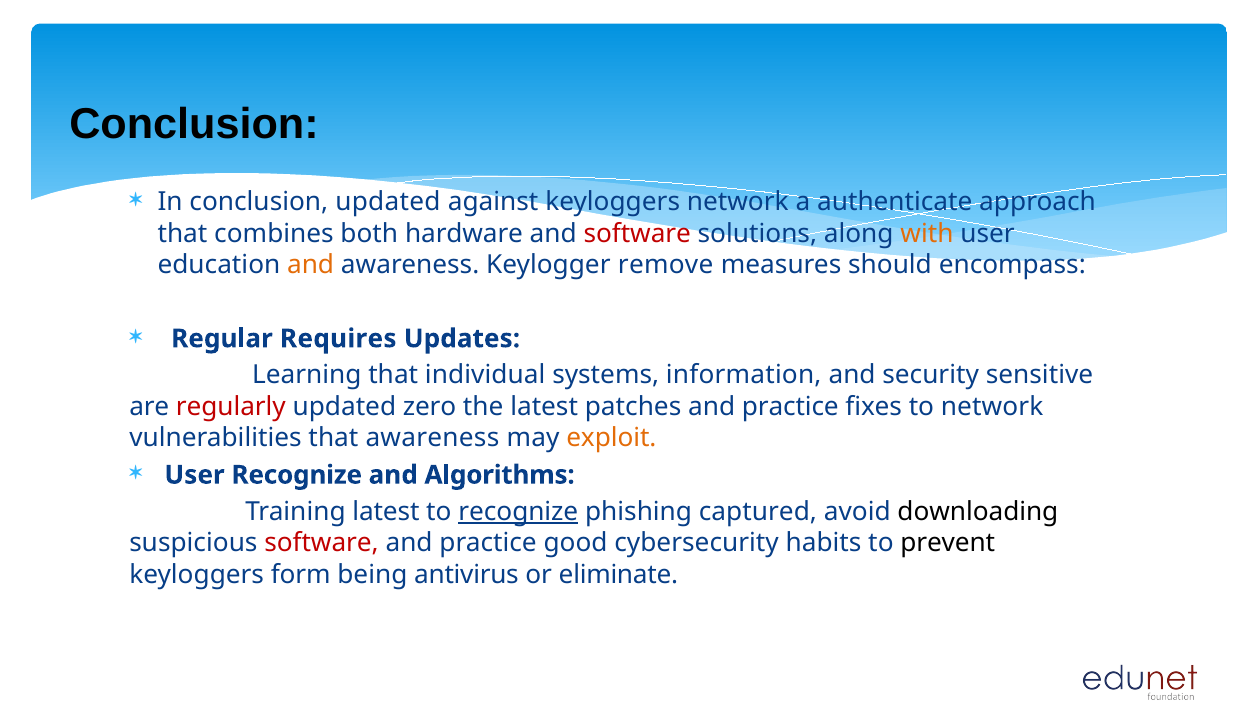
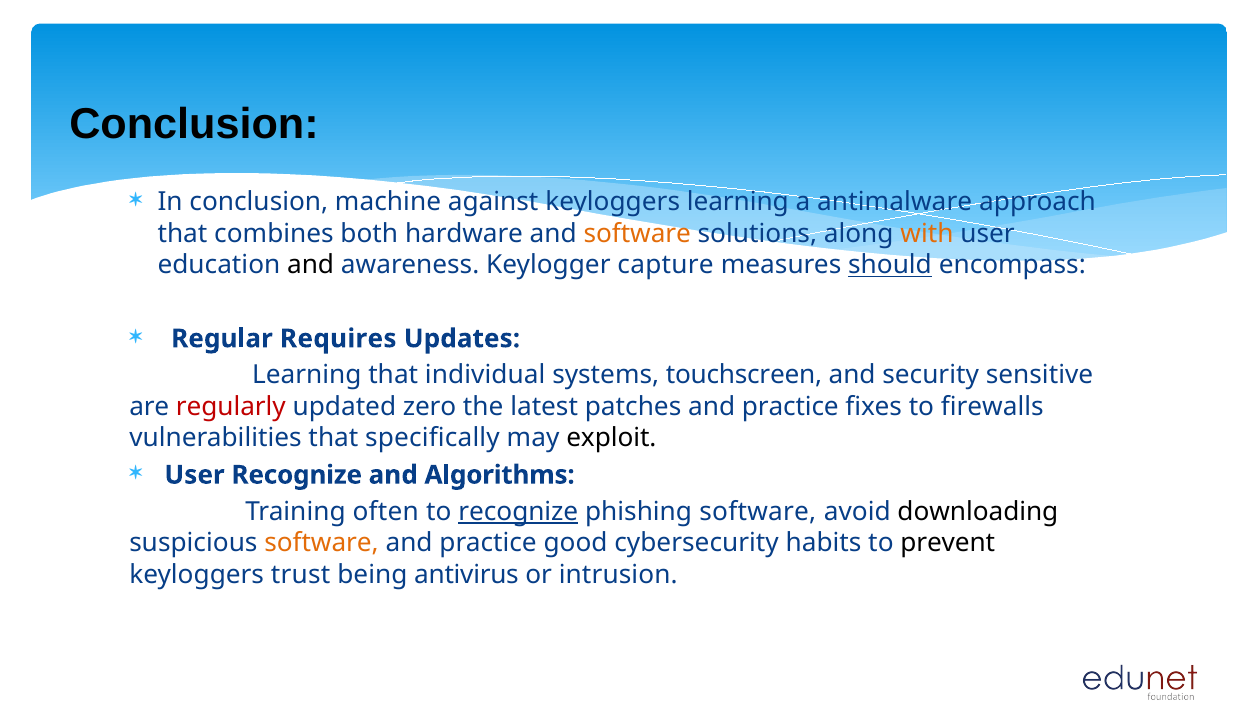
conclusion updated: updated -> machine (388, 202)
keyloggers network: network -> learning (738, 202)
authenticate: authenticate -> antimalware (895, 202)
software colour: red -> orange (637, 234)
and colour: orange -> black (311, 265)
remove: remove -> capture (666, 265)
should underline: none -> present (890, 265)
information: information -> touchscreen (744, 375)
to network: network -> firewalls (992, 407)
that awareness: awareness -> specifically (432, 438)
exploit colour: orange -> black (611, 438)
Training latest: latest -> often (386, 512)
phishing captured: captured -> software (758, 512)
software colour: red -> orange (322, 543)
form: form -> trust (301, 575)
eliminate: eliminate -> intrusion (618, 575)
